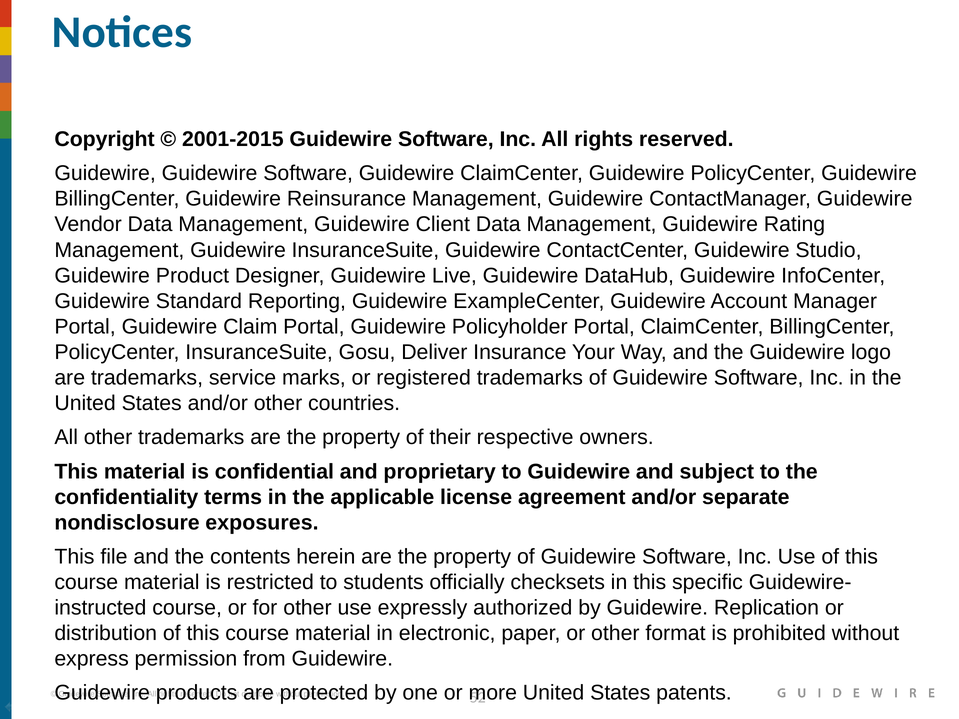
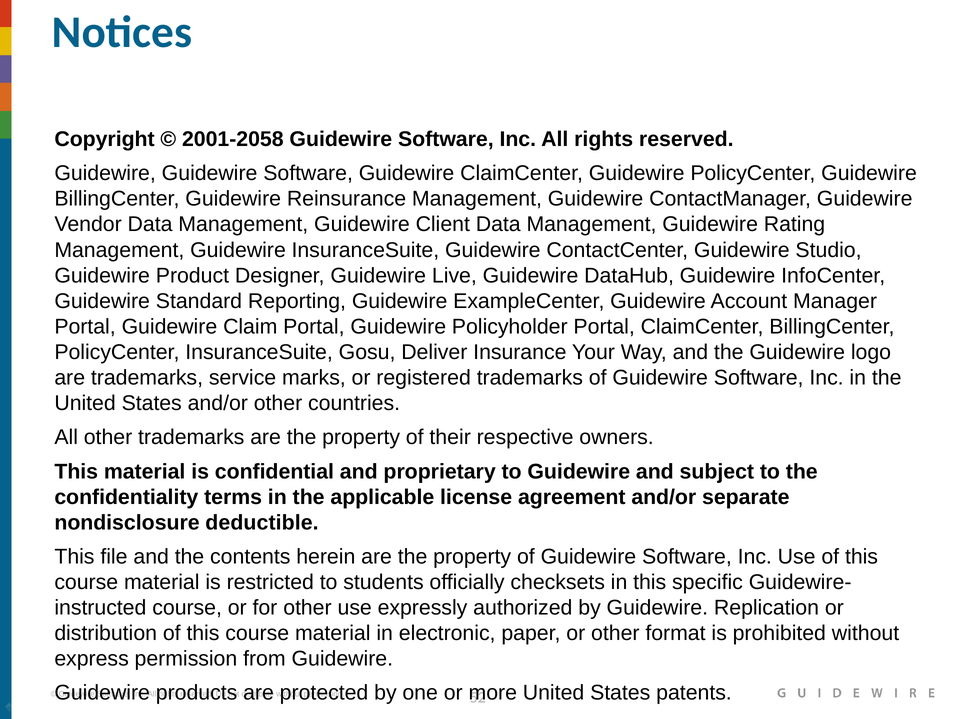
2001-2015: 2001-2015 -> 2001-2058 (233, 139)
exposures: exposures -> deductible (262, 523)
